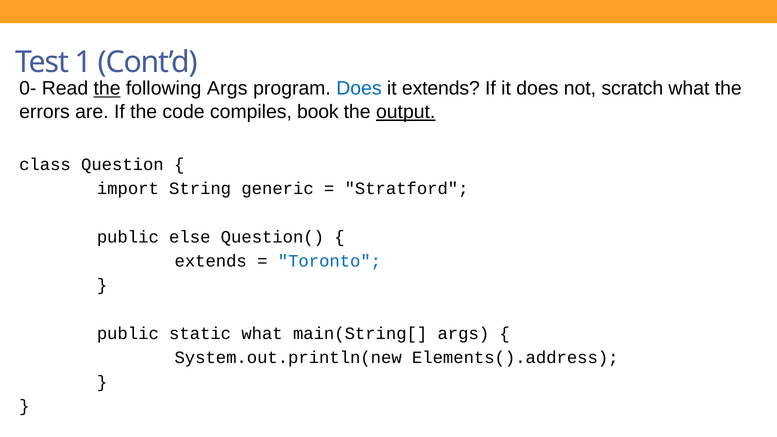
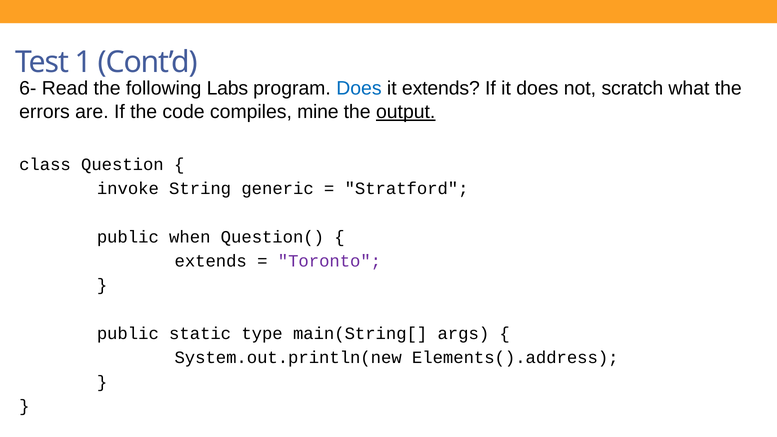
0-: 0- -> 6- (28, 89)
the underline: present -> none (107, 89)
following Args: Args -> Labs (227, 89)
book: book -> mine (318, 112)
import: import -> invoke (128, 189)
else: else -> when (190, 237)
Toronto colour: blue -> purple (329, 261)
static what: what -> type (262, 334)
